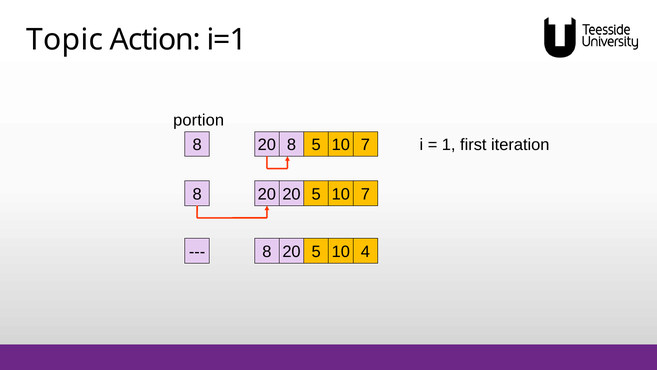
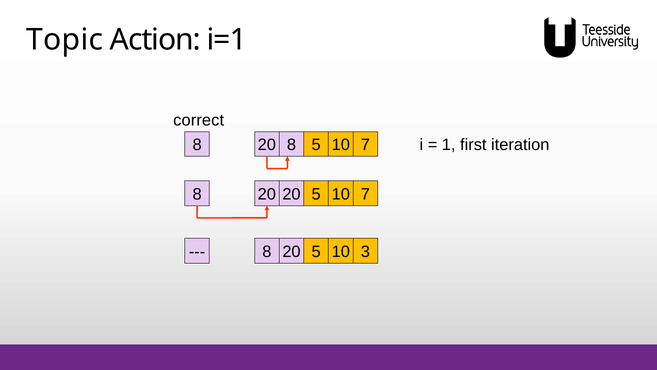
portion: portion -> correct (199, 120)
4: 4 -> 3 (365, 252)
